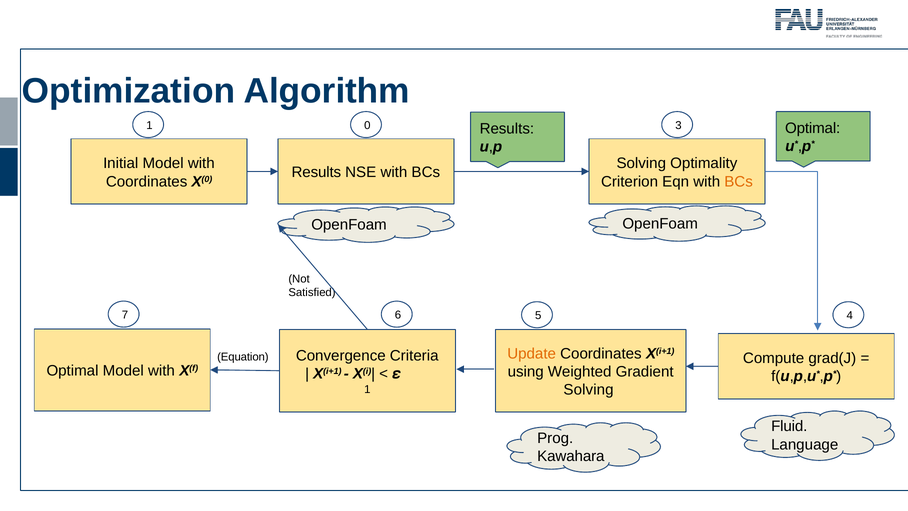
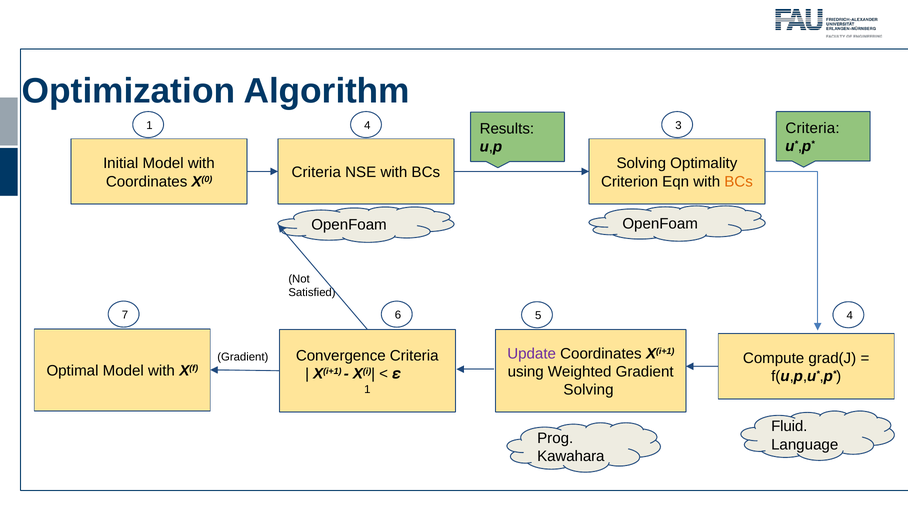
1 0: 0 -> 4 (367, 125)
Optimal: Optimal -> Criteria (813, 128)
Results: Results -> Criteria (316, 172)
Update colour: orange -> purple (532, 353)
Equation: Equation -> Gradient (243, 357)
